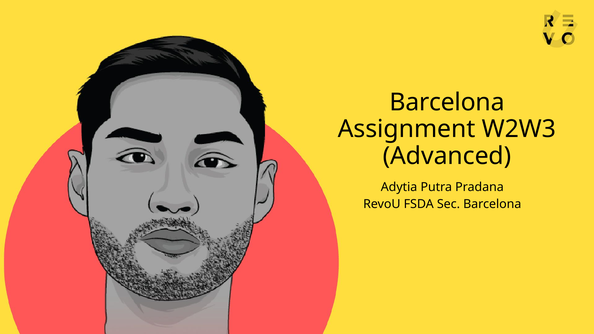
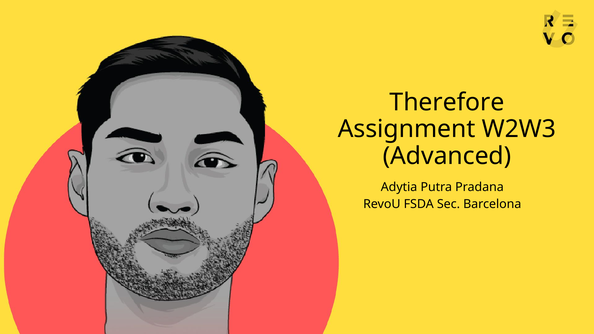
Barcelona: Barcelona -> Therefore (447, 102)
